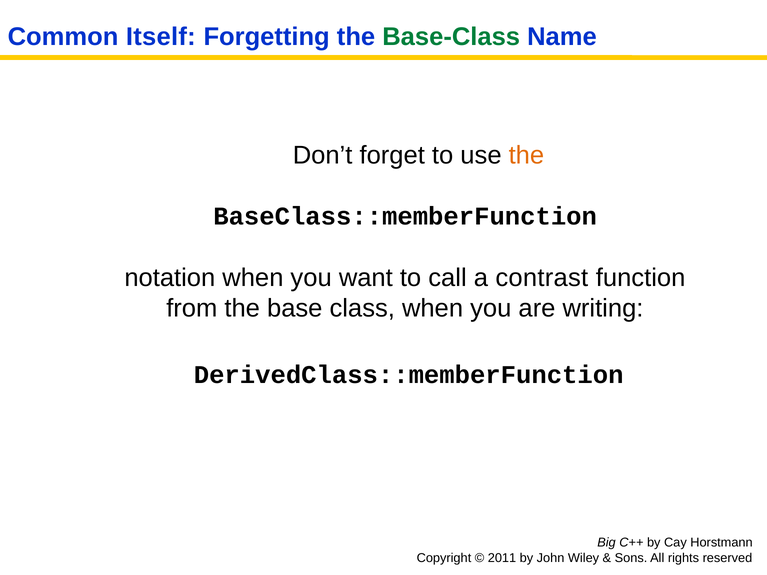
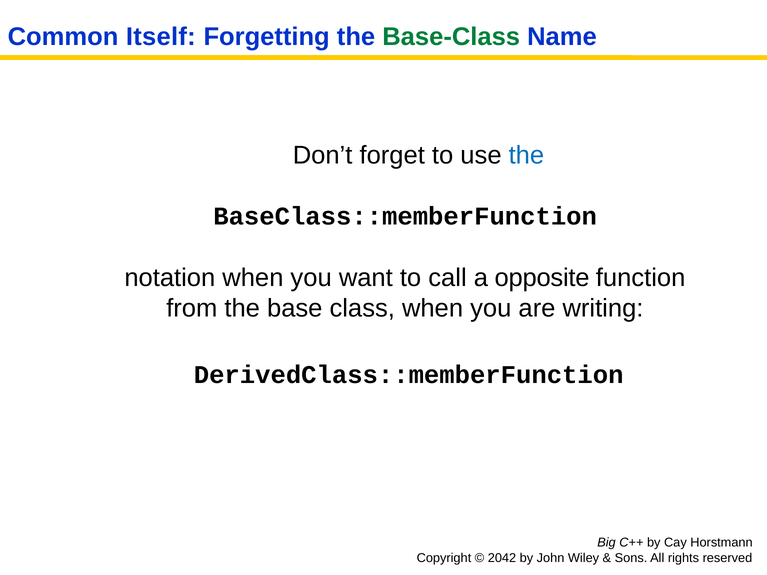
the colour: orange -> blue (526, 155)
contrast: contrast -> opposite (542, 278)
2011: 2011 -> 2042 (502, 558)
